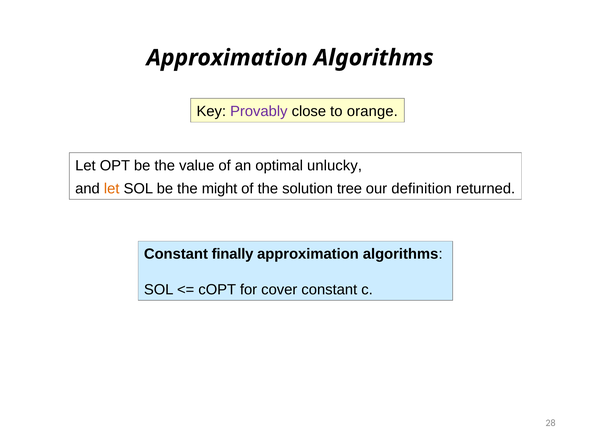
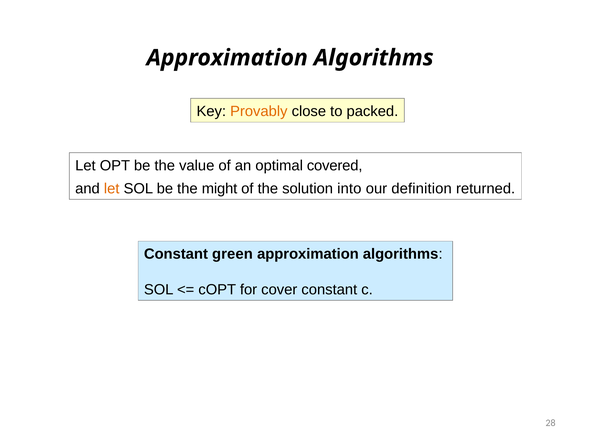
Provably colour: purple -> orange (259, 111)
orange: orange -> packed (372, 111)
unlucky: unlucky -> covered (335, 166)
tree: tree -> into (349, 189)
finally: finally -> green (232, 254)
